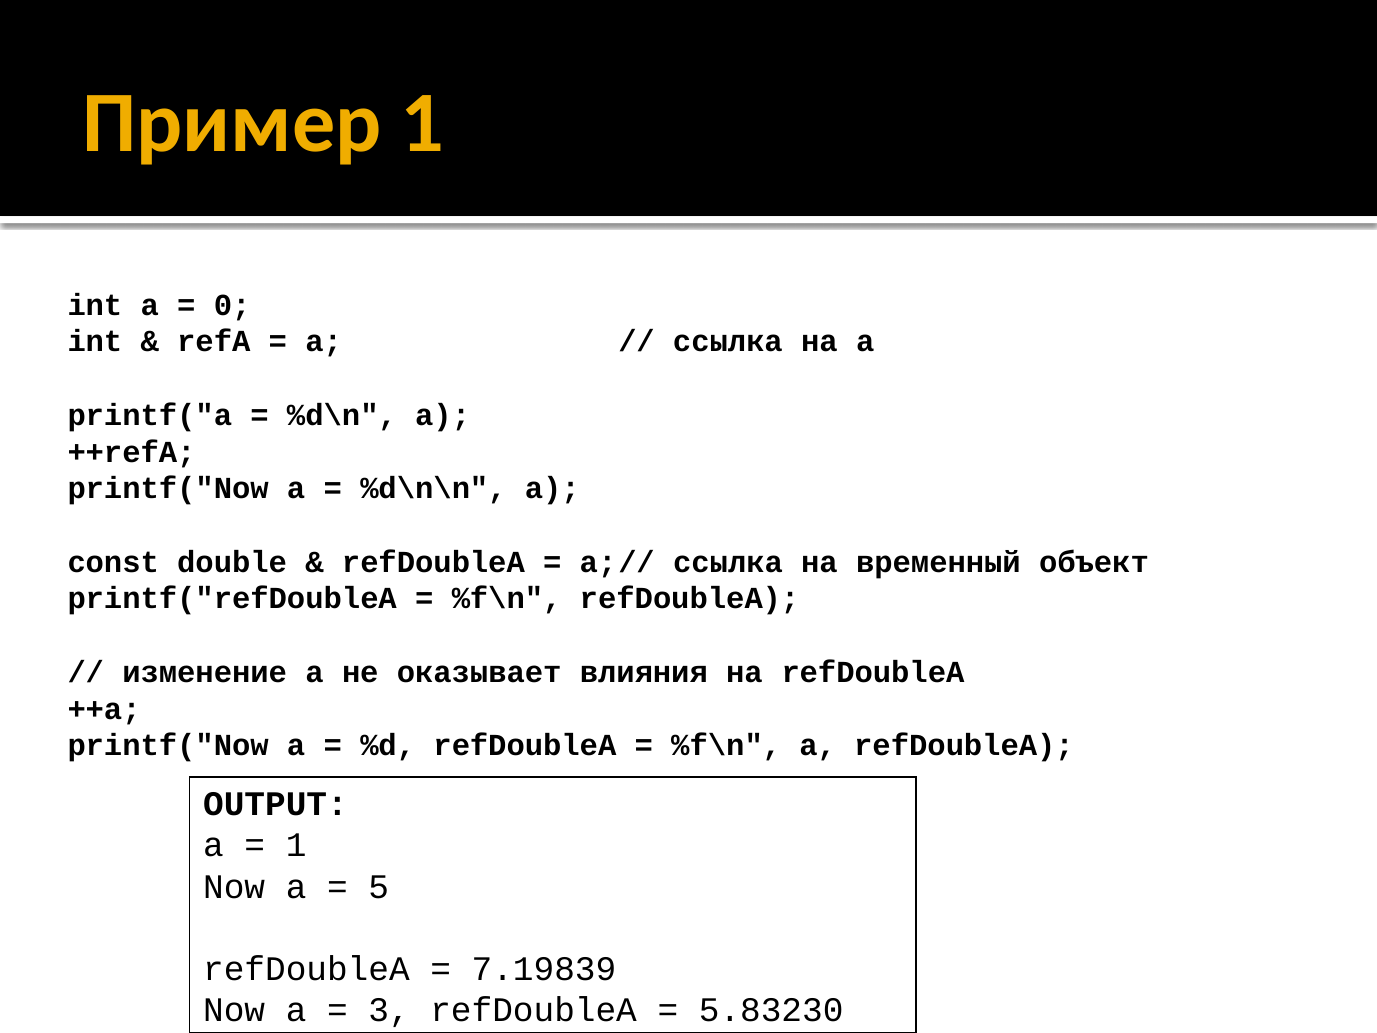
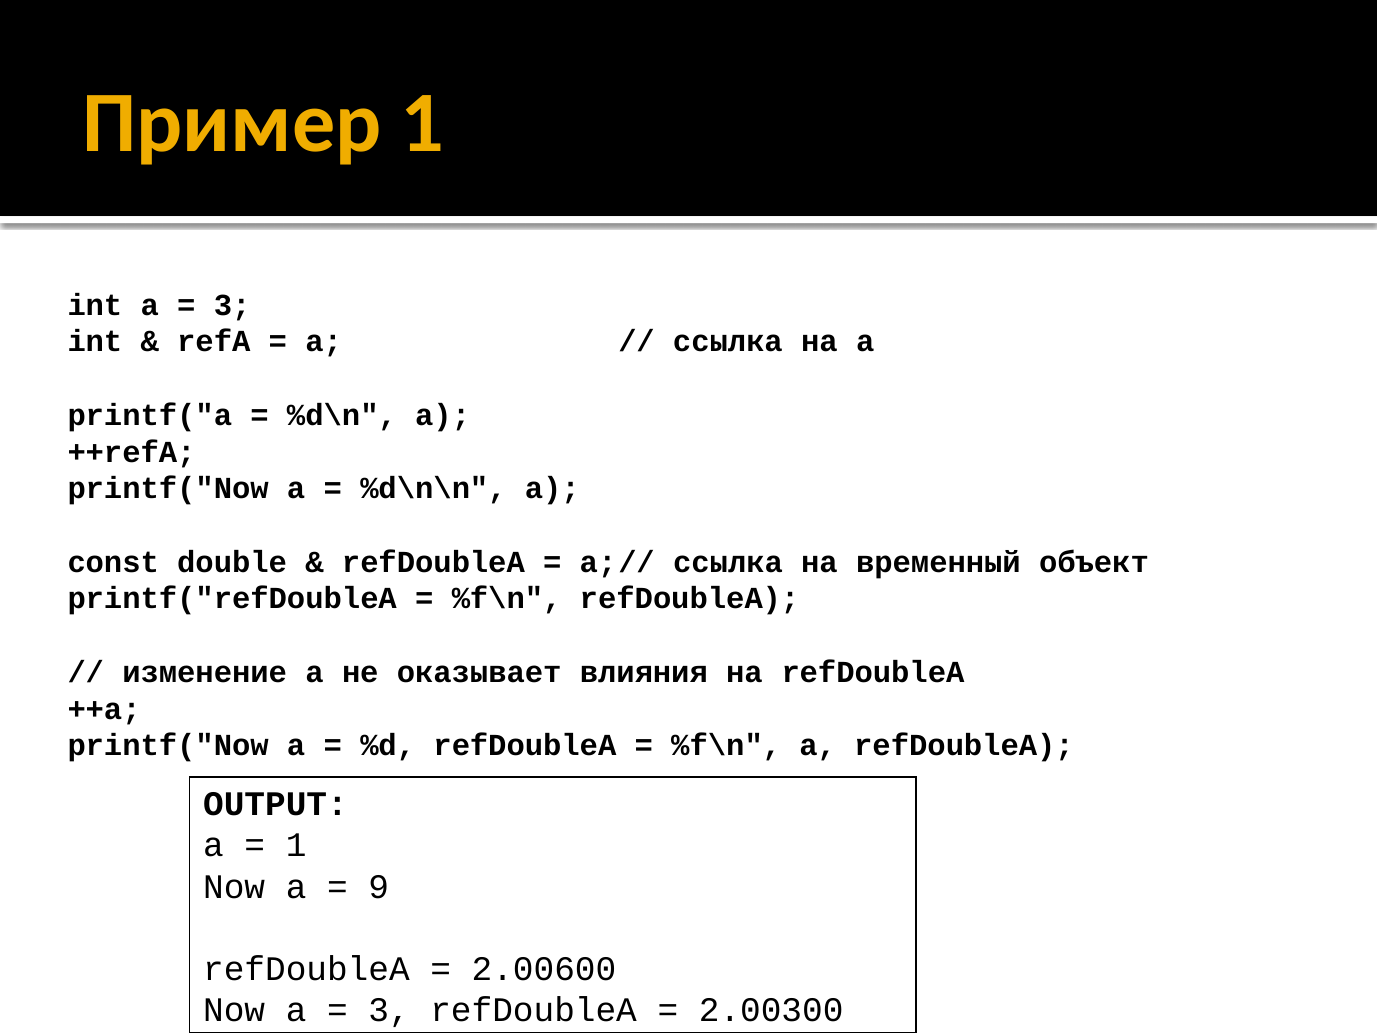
0: 0 -> 3 (232, 305)
5: 5 -> 9 (379, 886)
7.19839: 7.19839 -> 2.00600 (544, 969)
5.83230: 5.83230 -> 2.00300 (771, 1010)
